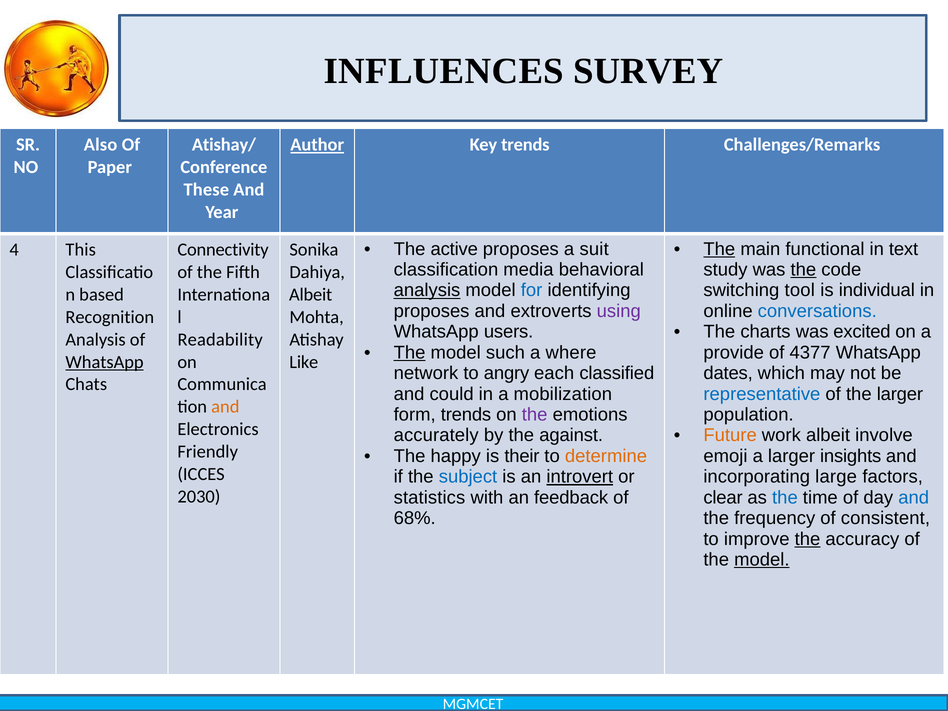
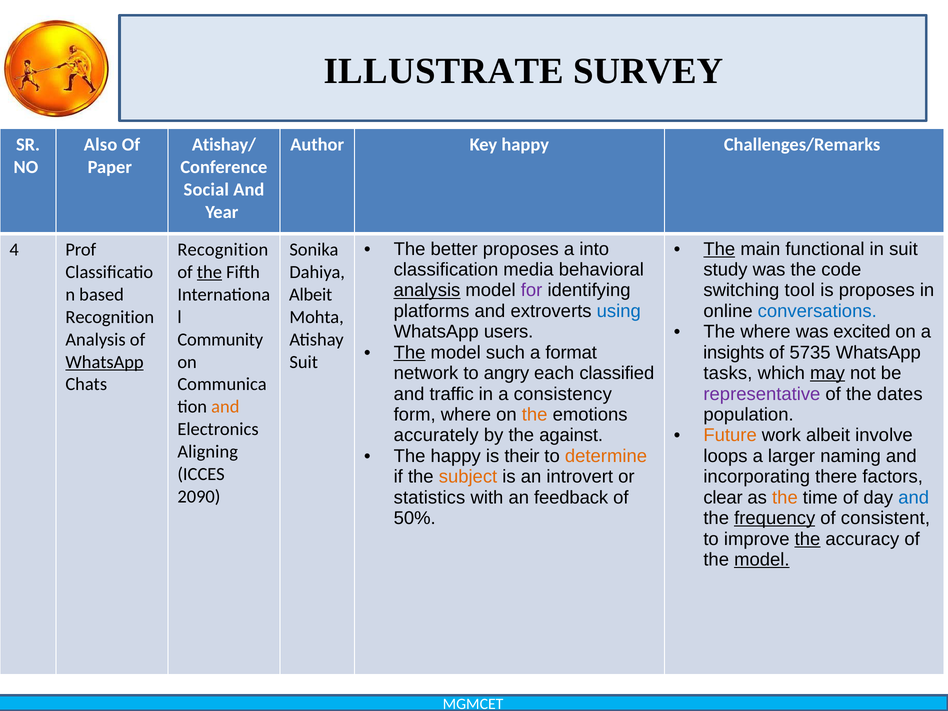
INFLUENCES: INFLUENCES -> ILLUSTRATE (444, 71)
Author underline: present -> none (317, 145)
Key trends: trends -> happy (525, 145)
These: These -> Social (206, 190)
active: active -> better (454, 249)
suit: suit -> into (594, 249)
in text: text -> suit (903, 249)
This: This -> Prof (81, 250)
Connectivity: Connectivity -> Recognition (223, 250)
the underline: present -> none (803, 270)
the underline: none -> present (209, 272)
for colour: blue -> purple (532, 290)
is individual: individual -> proposes (877, 290)
proposes: proposes -> platforms (432, 311)
using colour: purple -> blue (619, 311)
The charts: charts -> where (765, 332)
Readability: Readability -> Community (220, 339)
where: where -> format (571, 353)
provide: provide -> insights (734, 353)
4377: 4377 -> 5735 (810, 353)
Like: Like -> Suit (304, 362)
dates: dates -> tasks (728, 373)
may underline: none -> present (828, 373)
could: could -> traffic (452, 394)
mobilization: mobilization -> consistency (563, 394)
representative colour: blue -> purple (762, 394)
the larger: larger -> dates (900, 394)
form trends: trends -> where (466, 415)
the colour: purple -> orange (535, 415)
Friendly: Friendly -> Aligning (208, 452)
emoji: emoji -> loops (725, 456)
insights: insights -> naming (851, 456)
subject colour: blue -> orange (468, 477)
introvert underline: present -> none (580, 477)
large: large -> there (836, 477)
2030: 2030 -> 2090 (199, 497)
the colour: blue -> orange (785, 498)
68%: 68% -> 50% (415, 518)
frequency underline: none -> present (775, 518)
